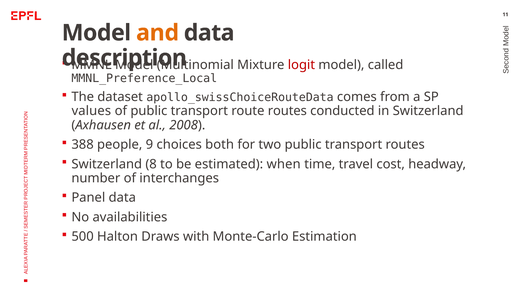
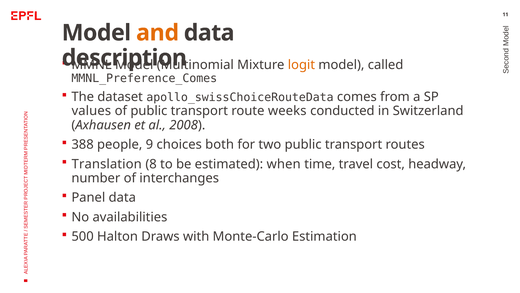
logit colour: red -> orange (301, 65)
MMNL_Preference_Local: MMNL_Preference_Local -> MMNL_Preference_Comes (144, 78)
route routes: routes -> weeks (287, 111)
Switzerland: Switzerland -> Translation (107, 164)
